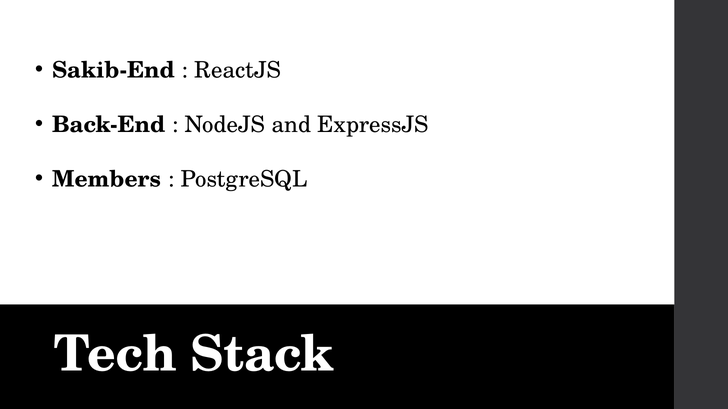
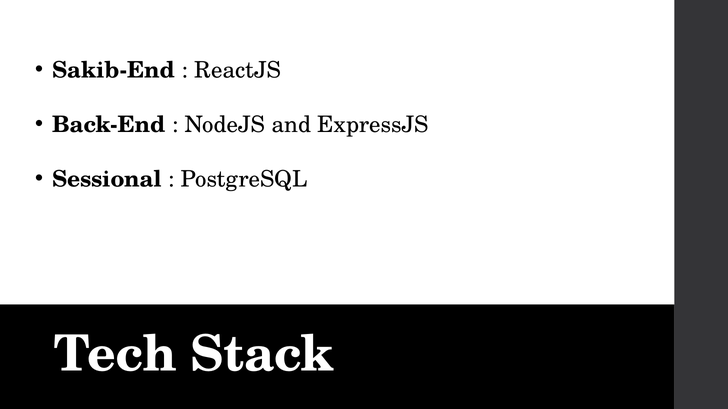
Members: Members -> Sessional (107, 179)
